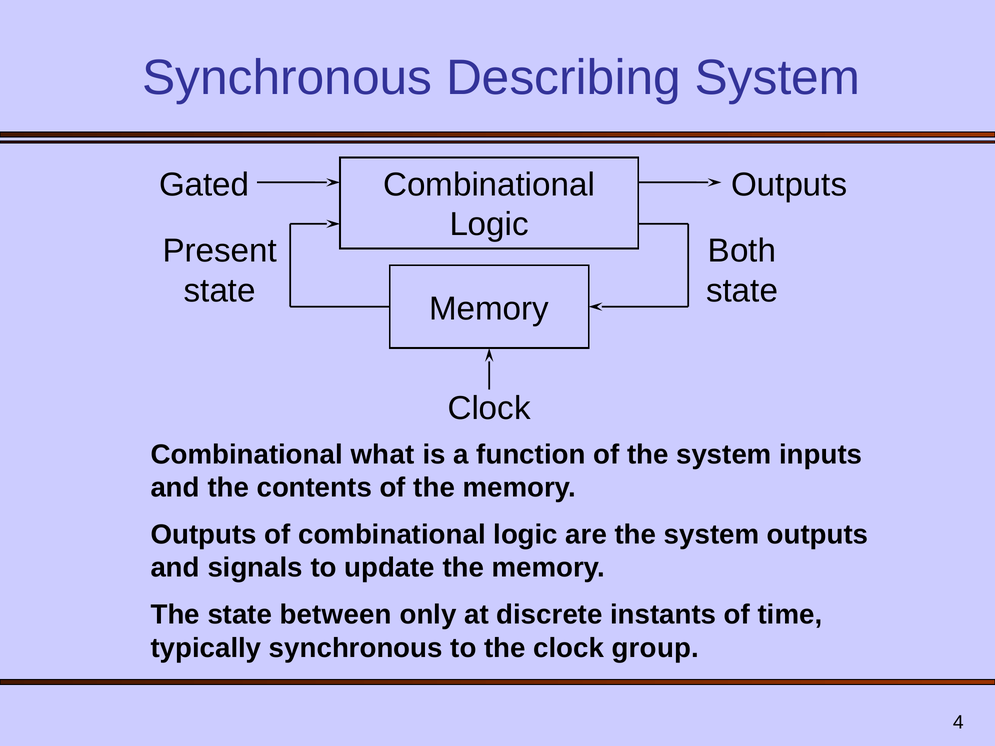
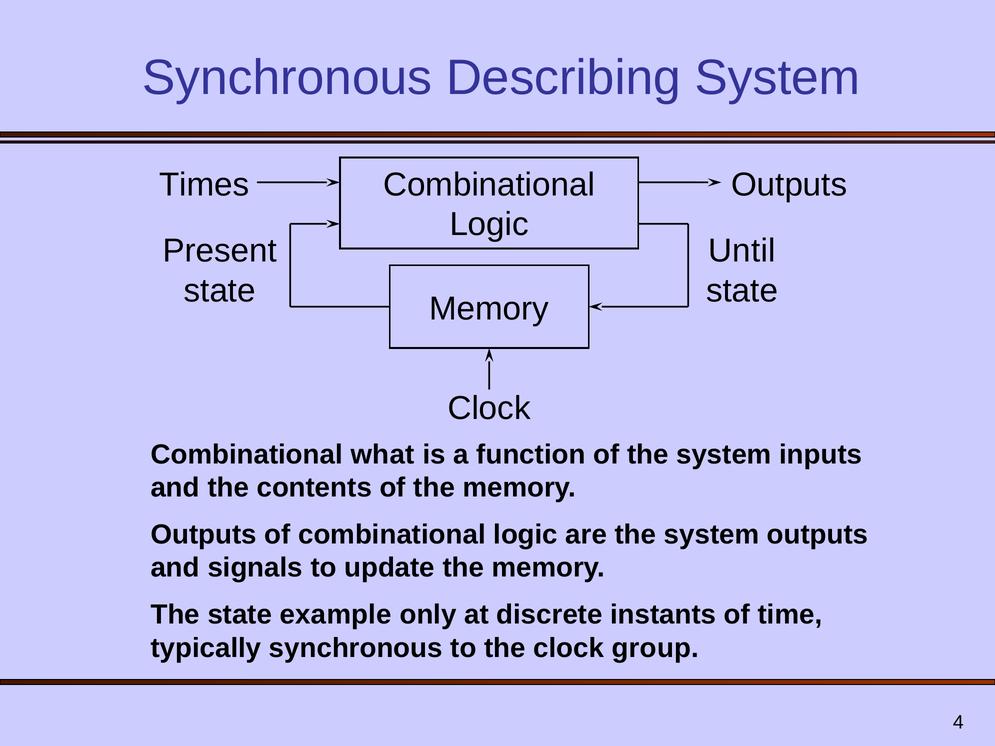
Gated: Gated -> Times (204, 185)
Both: Both -> Until (742, 251)
between: between -> example (336, 615)
